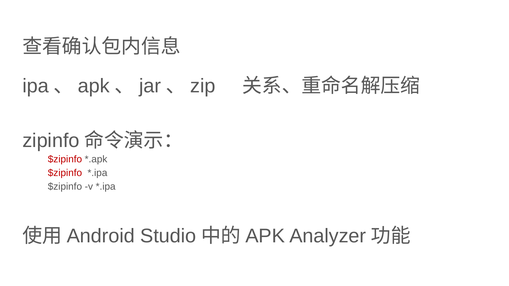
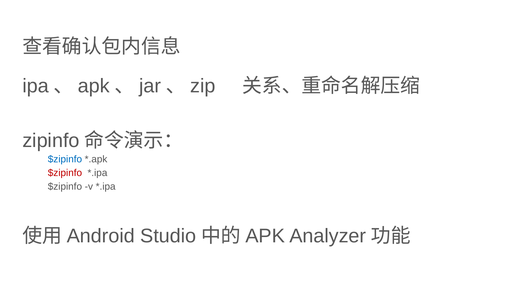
$zipinfo colour: red -> blue (65, 160)
